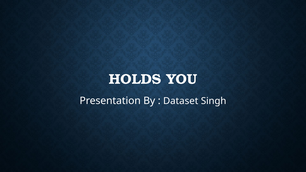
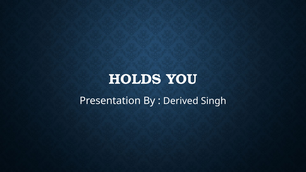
Dataset: Dataset -> Derived (181, 101)
